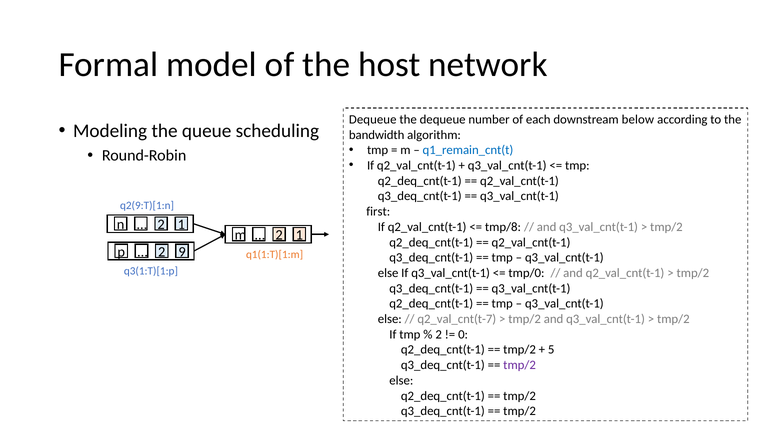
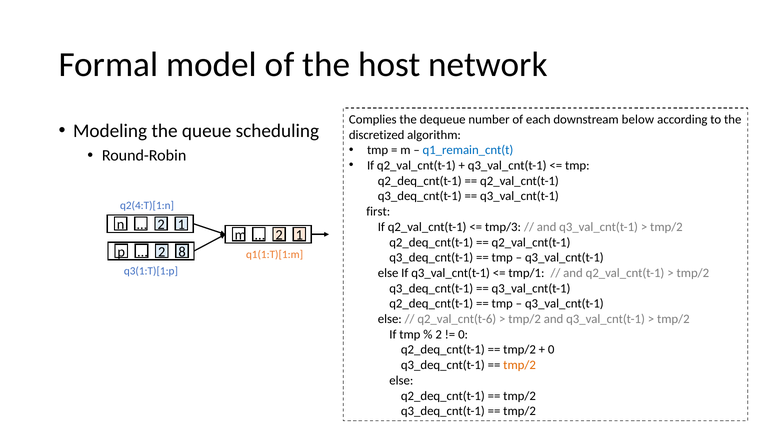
Dequeue: Dequeue -> Complies (373, 120)
bandwidth: bandwidth -> discretized (377, 135)
q2(9:T)[1:n: q2(9:T)[1:n -> q2(4:T)[1:n (147, 206)
tmp/8: tmp/8 -> tmp/3 (503, 227)
9: 9 -> 8 (182, 252)
tmp/0: tmp/0 -> tmp/1 (526, 273)
q2_val_cnt(t-7: q2_val_cnt(t-7 -> q2_val_cnt(t-6 (457, 319)
5: 5 -> 0 (551, 350)
tmp/2 colour: purple -> orange (520, 366)
